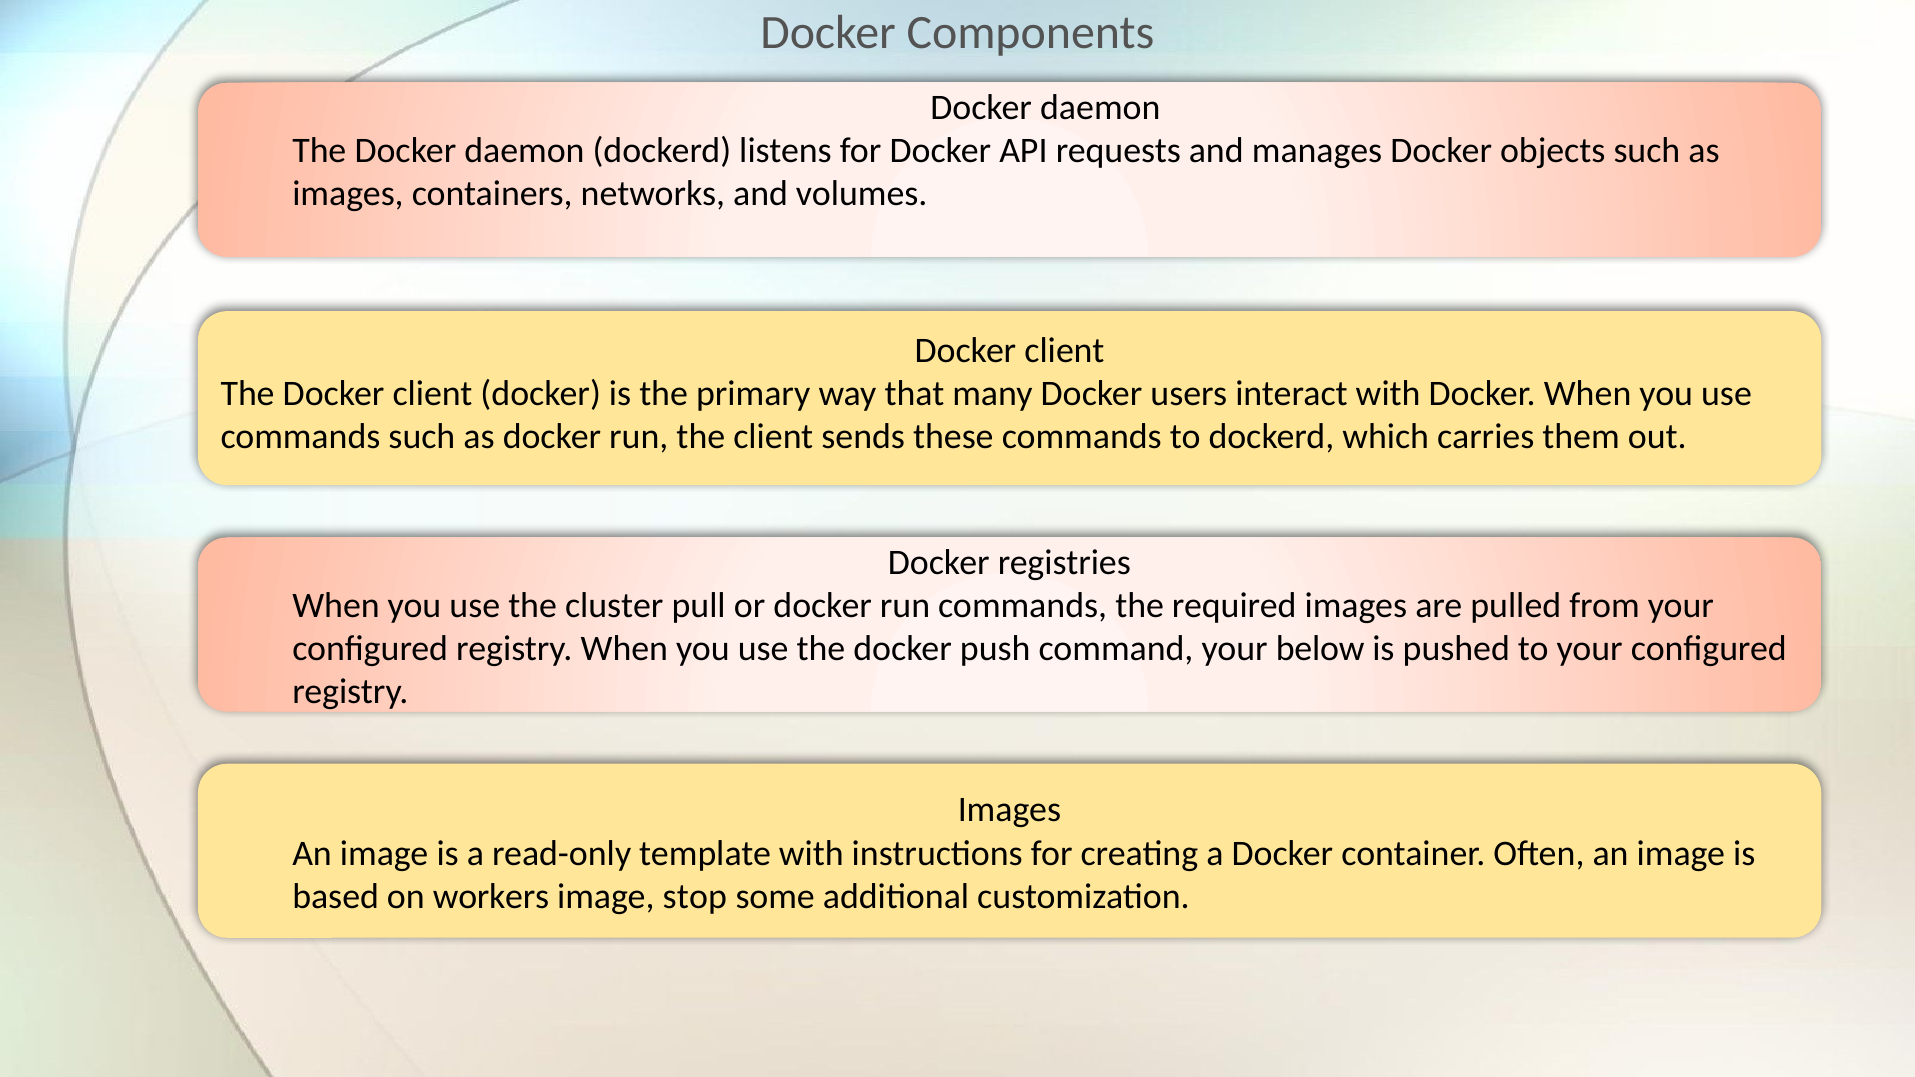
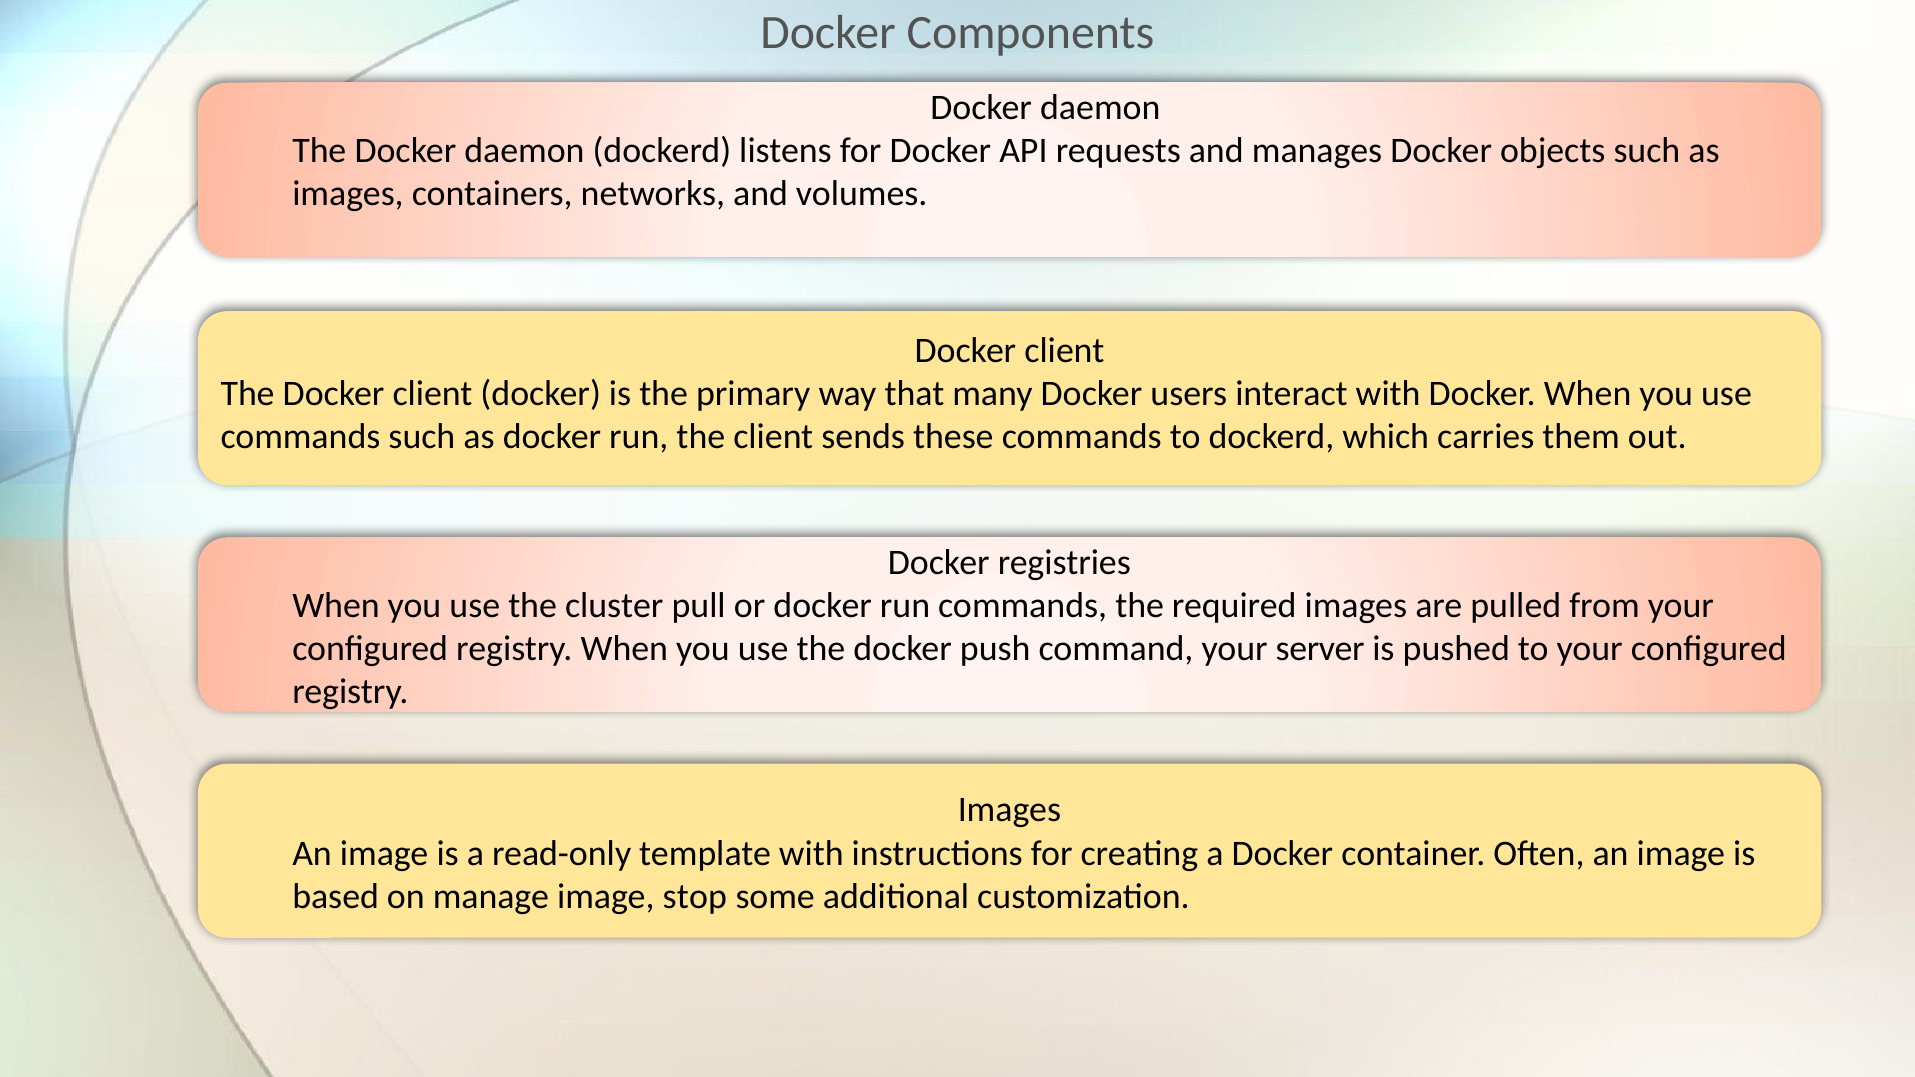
below: below -> server (1320, 649)
workers: workers -> manage (491, 896)
